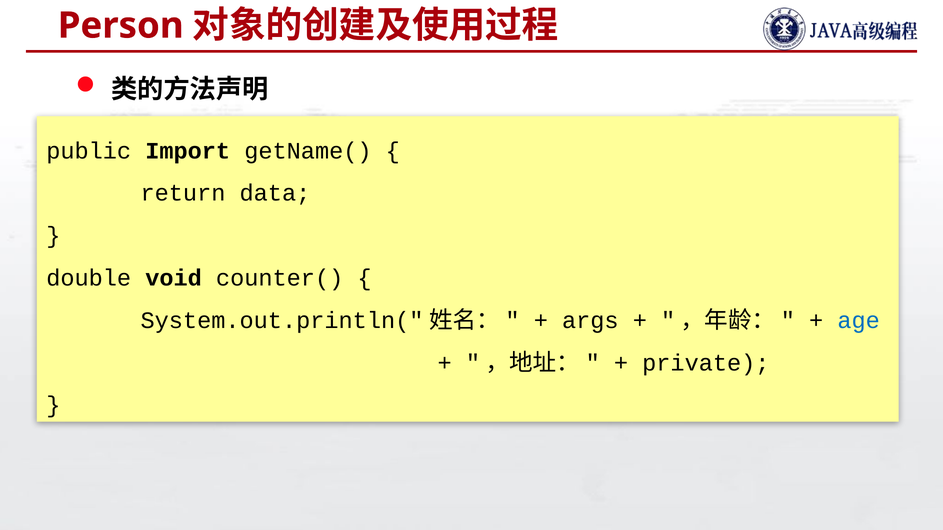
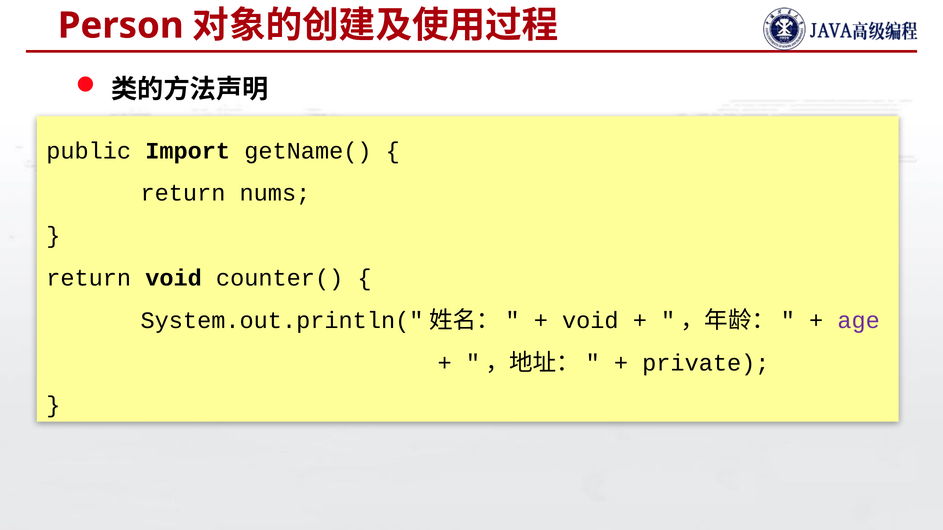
data: data -> nums (275, 193)
double: double -> return (89, 278)
args: args -> void (590, 321)
age colour: blue -> purple (859, 321)
